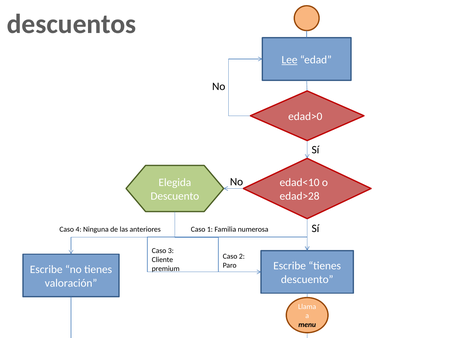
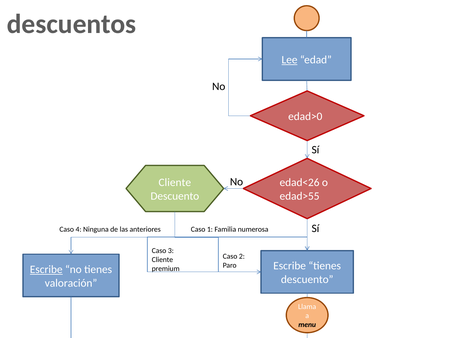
Elegida: Elegida -> Cliente (175, 183)
edad<10: edad<10 -> edad<26 (300, 183)
edad>28: edad>28 -> edad>55 (300, 196)
Escribe underline: none -> present (46, 270)
